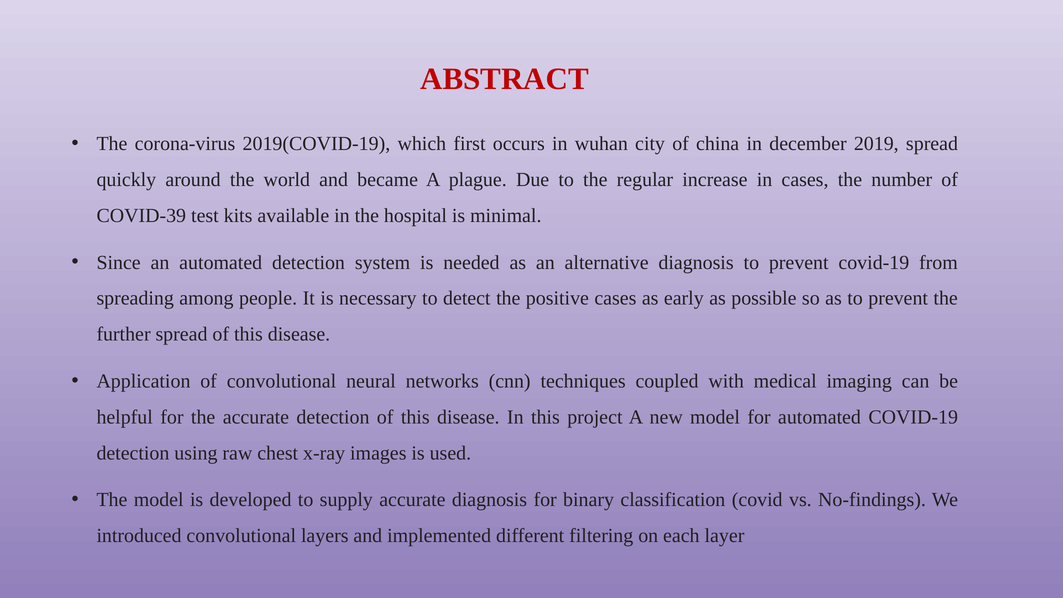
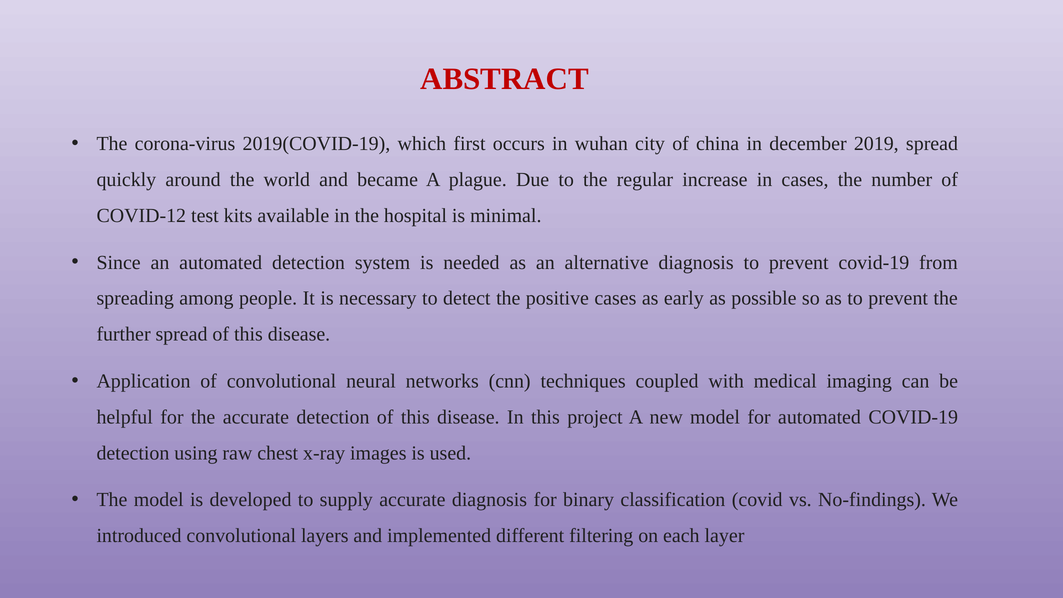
COVID-39: COVID-39 -> COVID-12 (141, 215)
